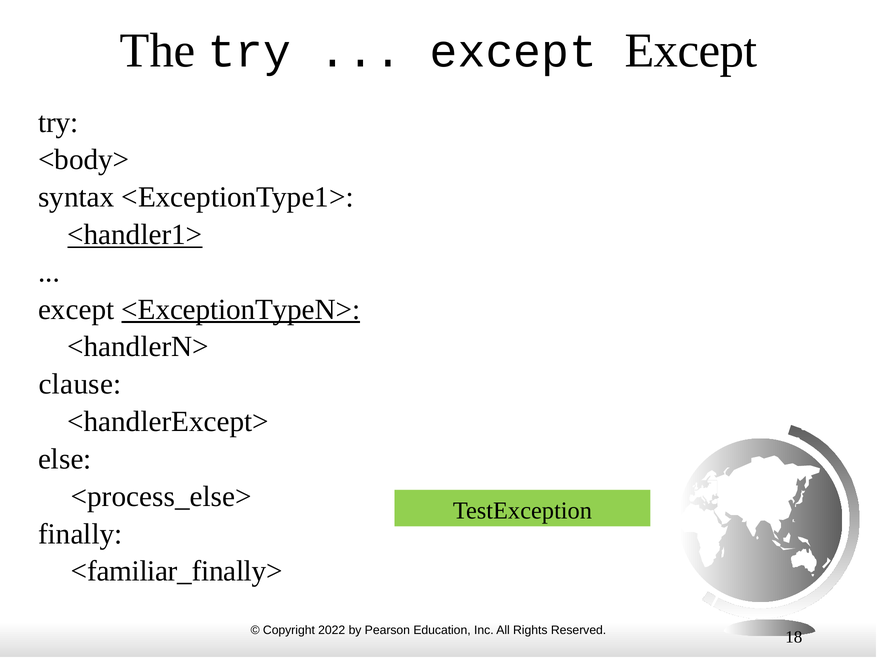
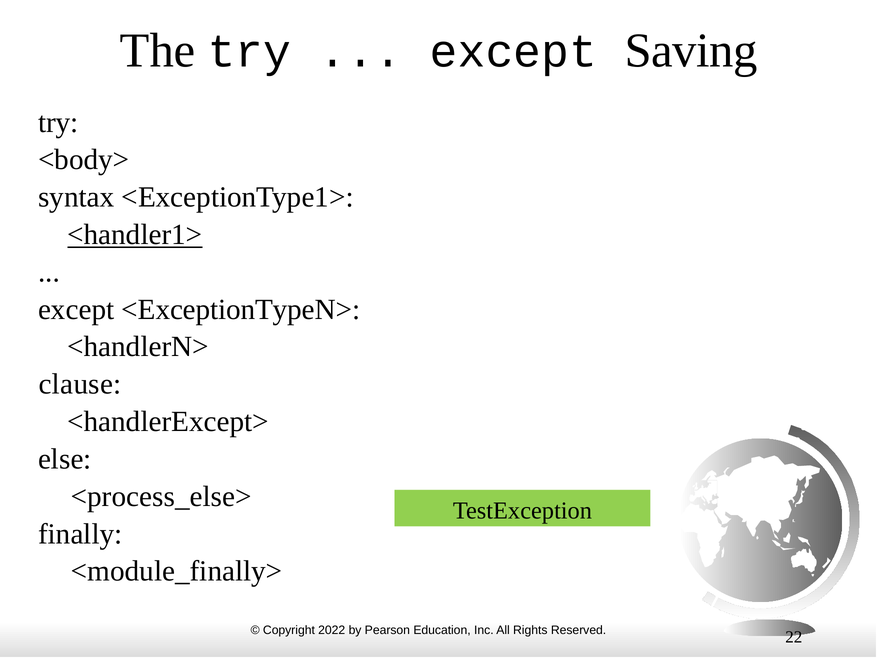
except Except: Except -> Saving (691, 51)
<ExceptionTypeN> underline: present -> none (241, 309)
<familiar_finally>: <familiar_finally> -> <module_finally> (177, 571)
18: 18 -> 22 (794, 637)
